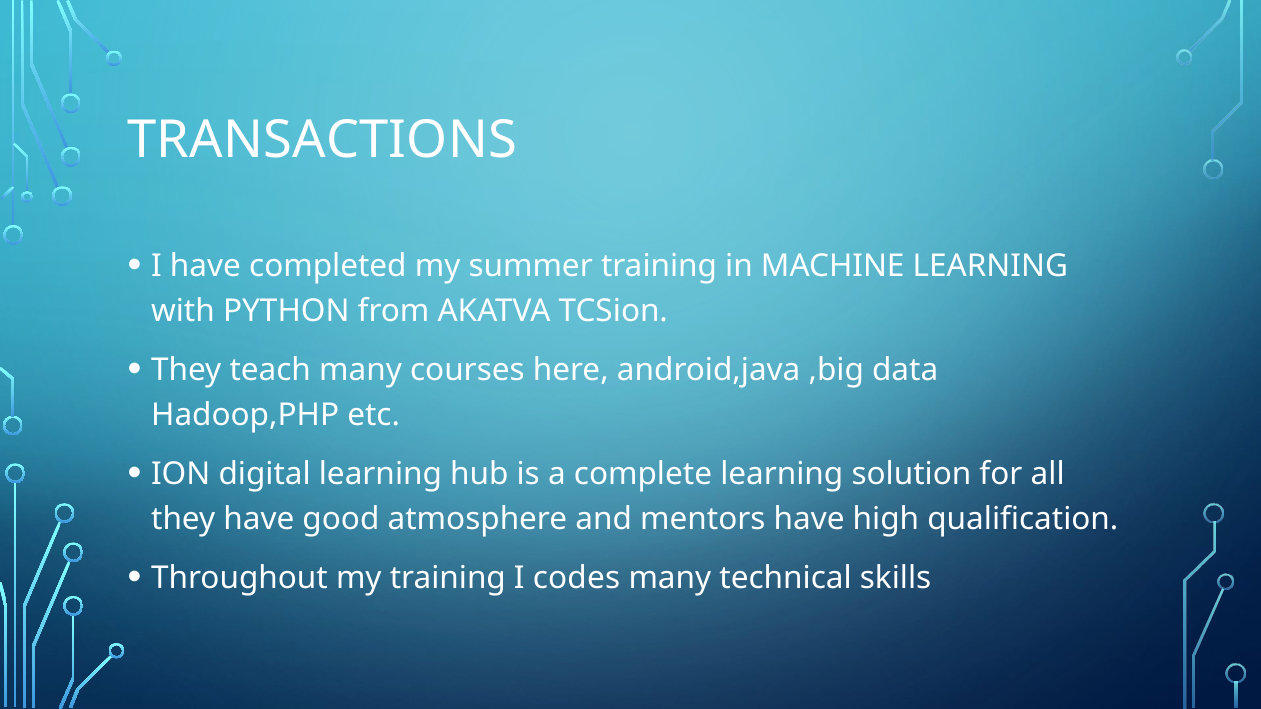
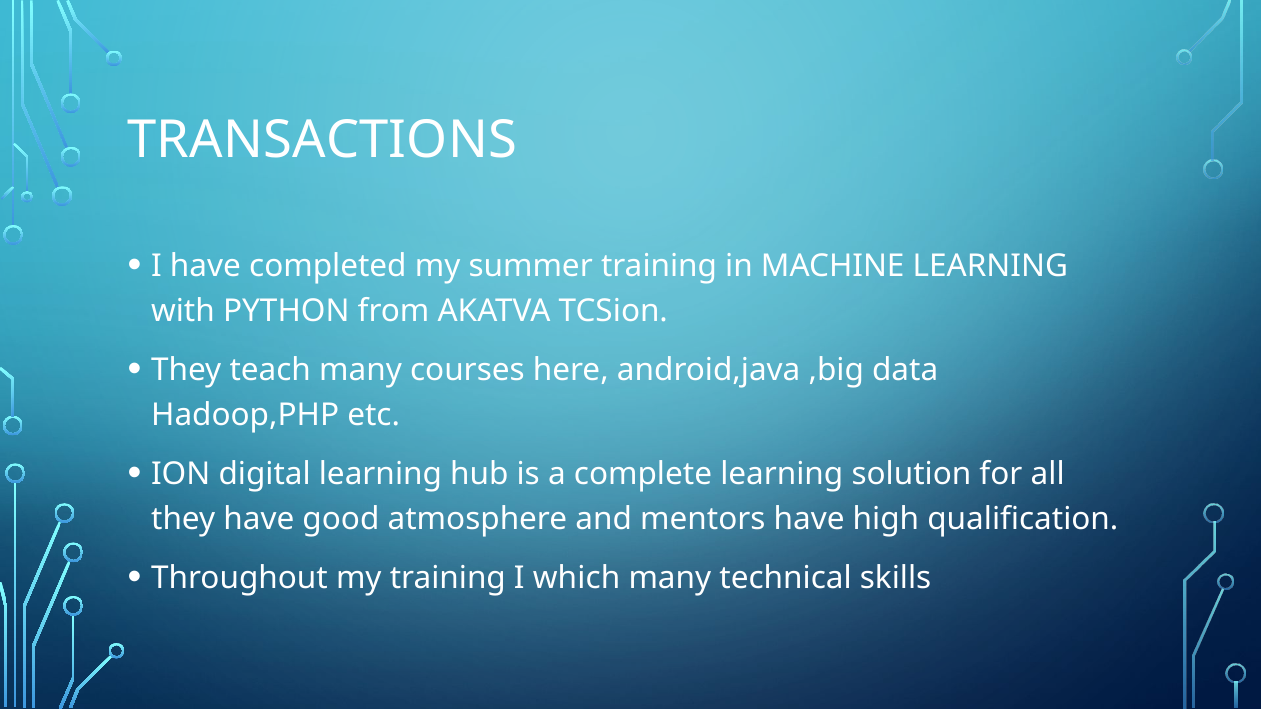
codes: codes -> which (577, 578)
